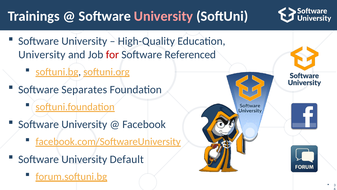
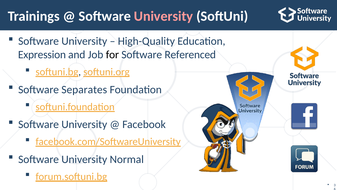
University: University -> Expression (42, 55)
for colour: red -> black (112, 55)
Default: Default -> Normal (127, 159)
